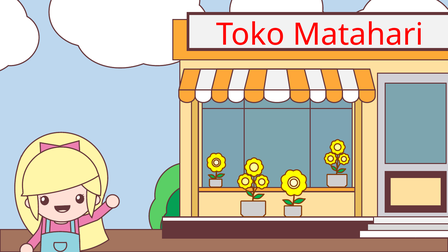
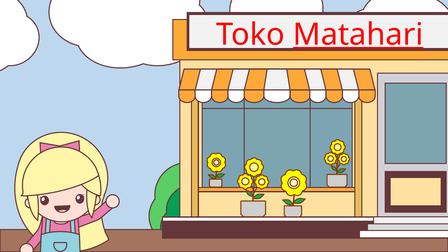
Matahari underline: none -> present (358, 35)
